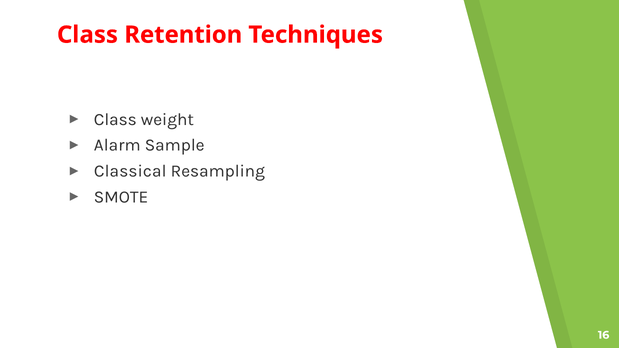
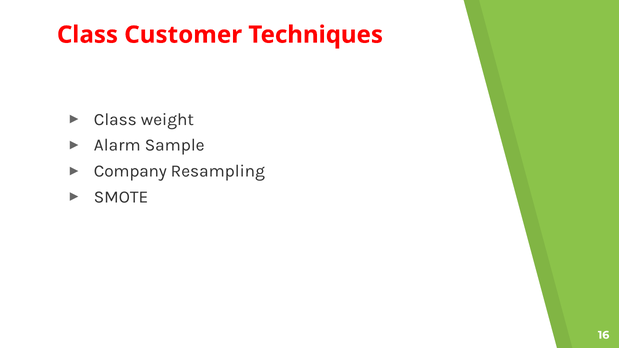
Retention: Retention -> Customer (183, 35)
Classical: Classical -> Company (130, 171)
